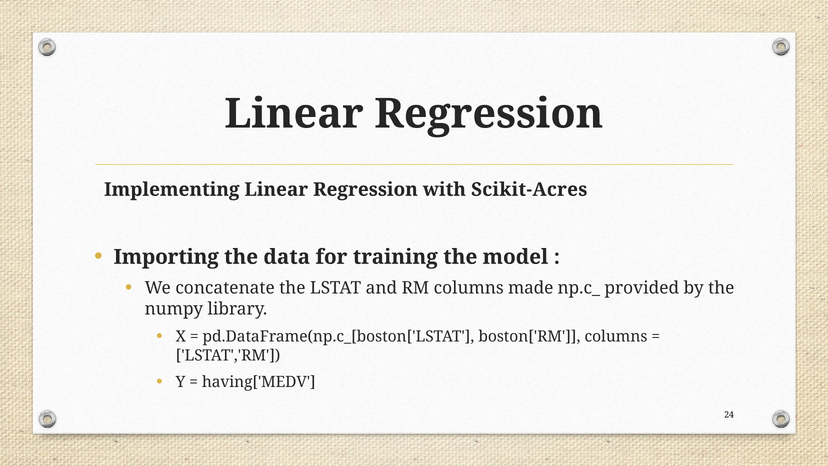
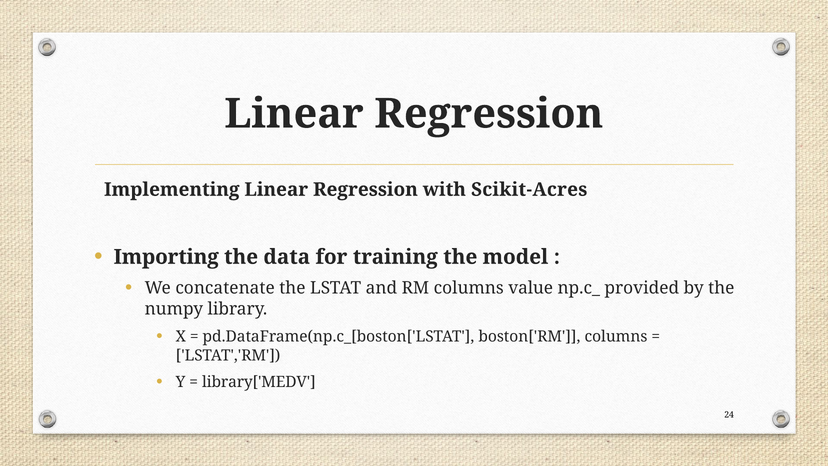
made: made -> value (531, 288)
having['MEDV: having['MEDV -> library['MEDV (259, 382)
